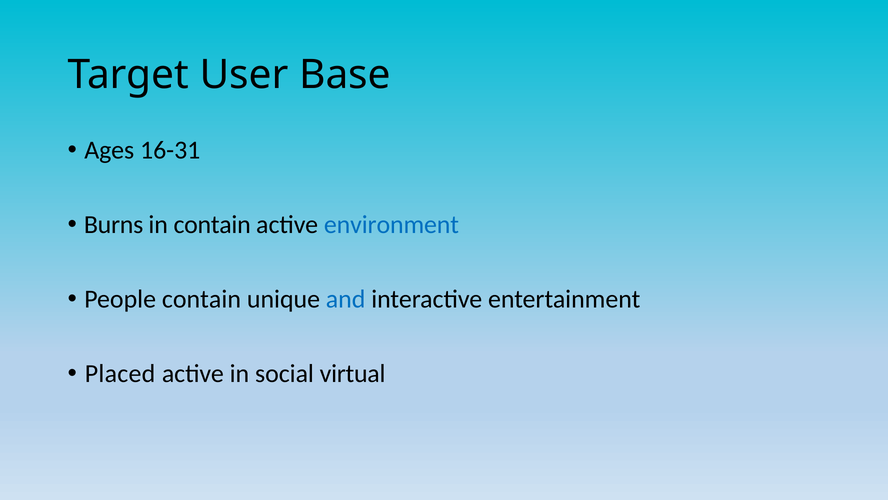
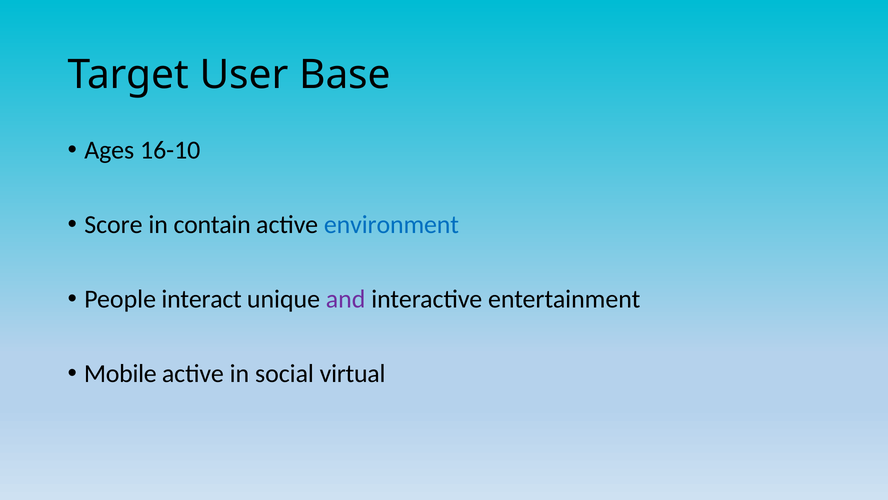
16-31: 16-31 -> 16-10 (170, 150)
Burns: Burns -> Score (113, 225)
People contain: contain -> interact (202, 299)
and colour: blue -> purple (346, 299)
Placed: Placed -> Mobile (120, 374)
